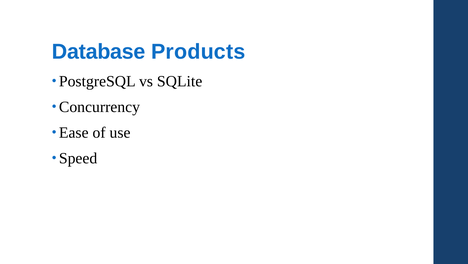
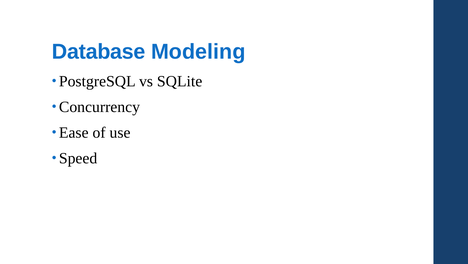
Products: Products -> Modeling (198, 51)
